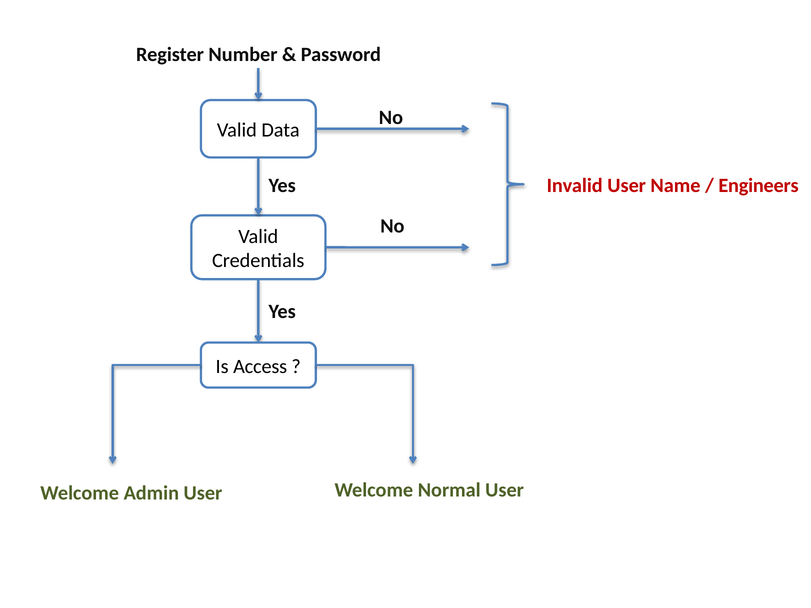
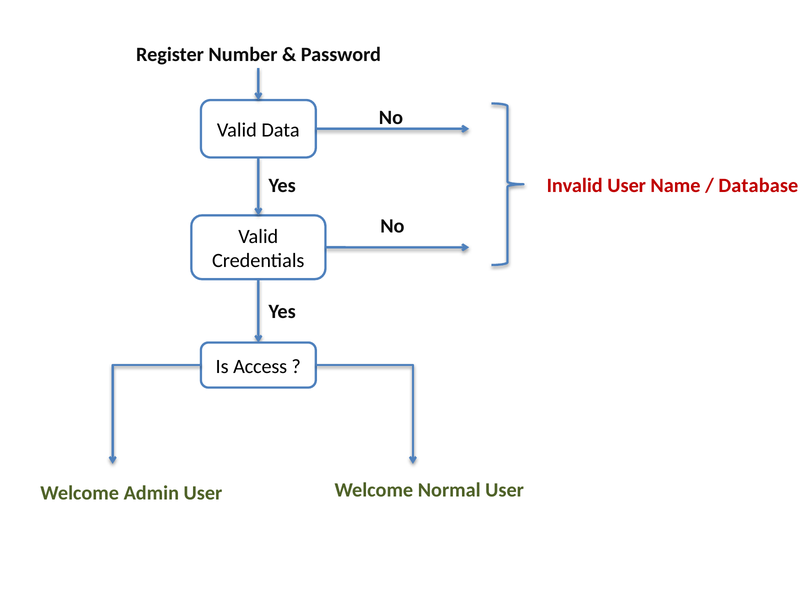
Engineers: Engineers -> Database (758, 185)
